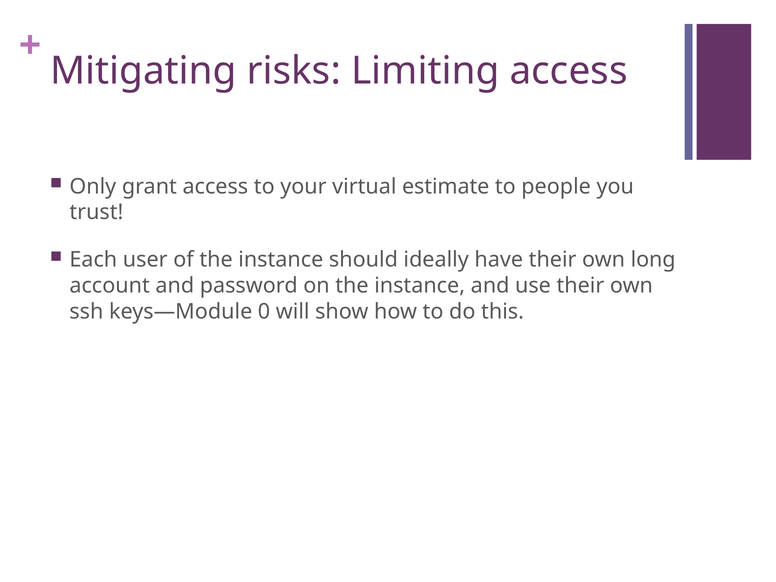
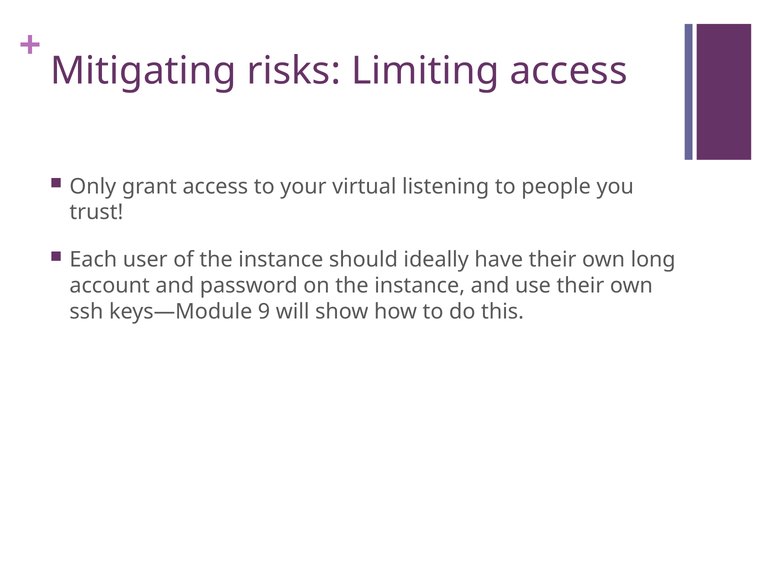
estimate: estimate -> listening (446, 186)
0: 0 -> 9 (264, 312)
